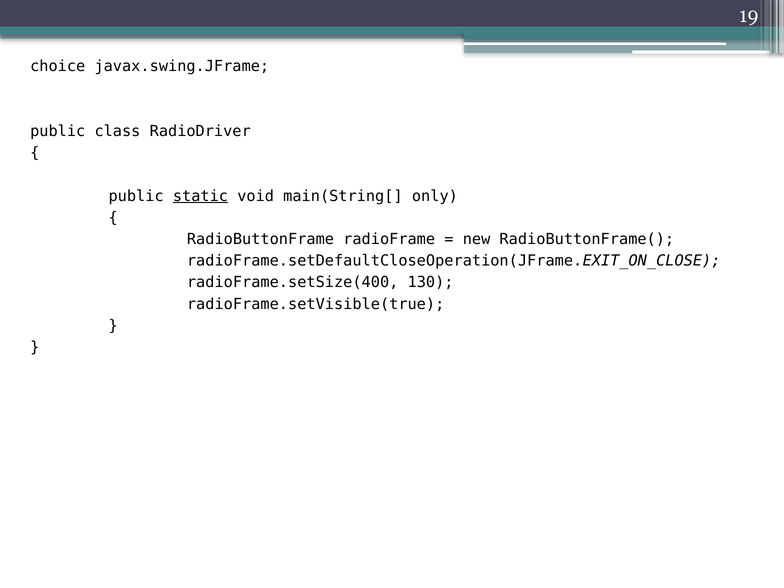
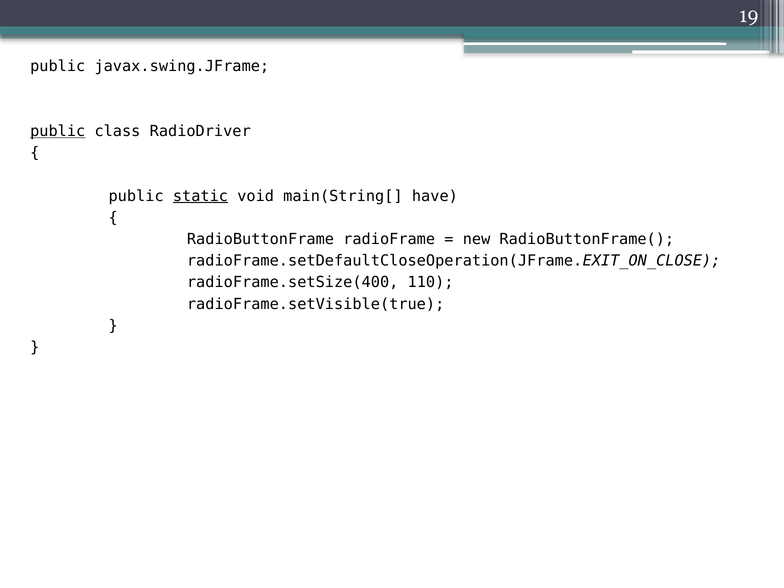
choice: choice -> public (58, 66)
public underline: none -> present (58, 131)
only: only -> have (435, 196)
130: 130 -> 110 (431, 282)
